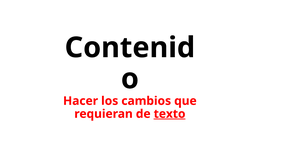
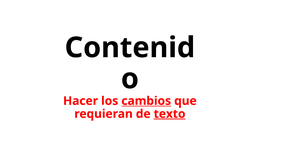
cambios underline: none -> present (146, 101)
